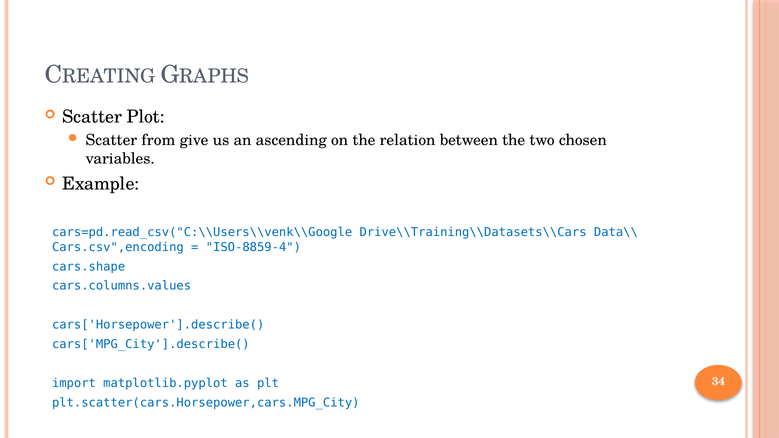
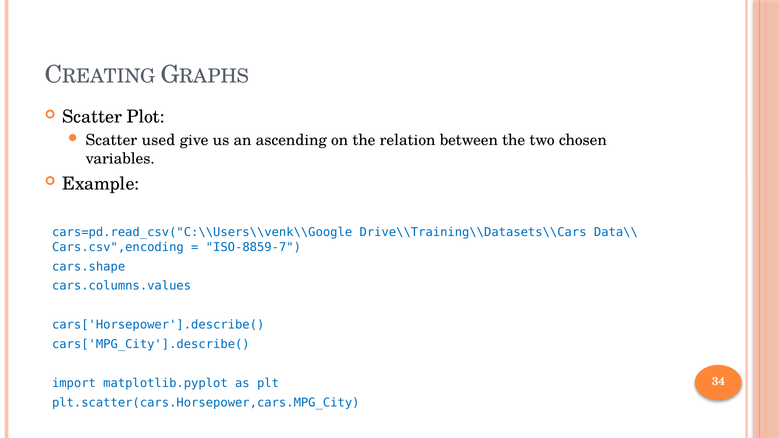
from: from -> used (158, 140)
ISO-8859-4: ISO-8859-4 -> ISO-8859-7 (253, 247)
